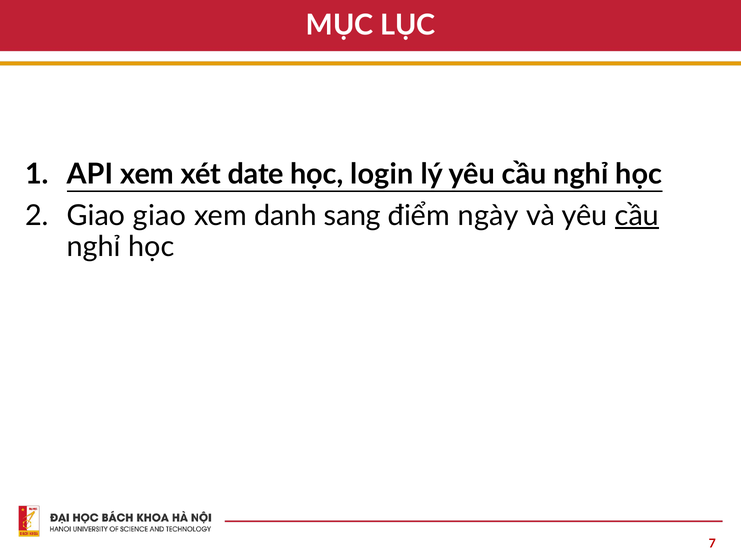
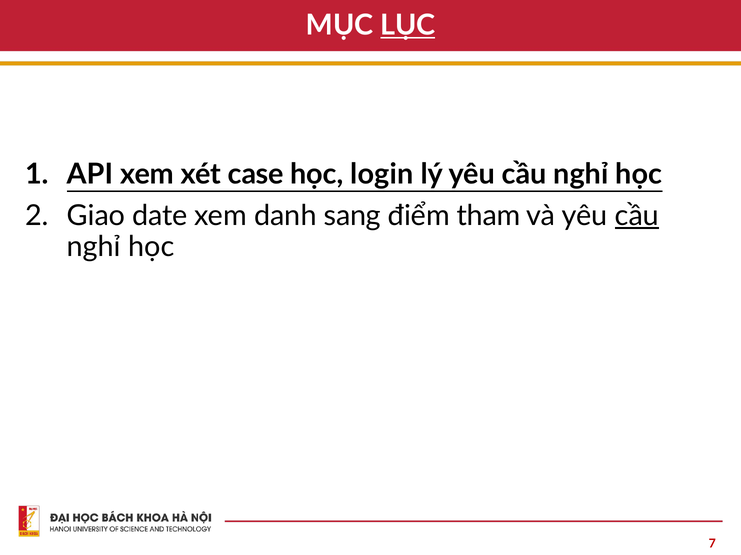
LỤC underline: none -> present (408, 25)
date: date -> case (256, 175)
Giao giao: giao -> date (160, 216)
ngày: ngày -> tham (488, 216)
